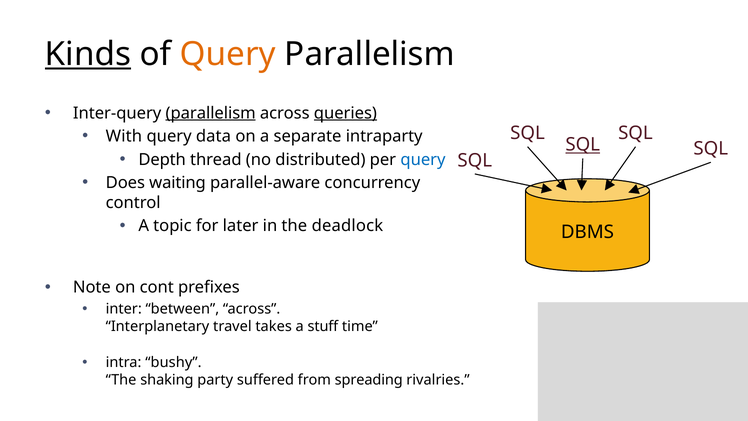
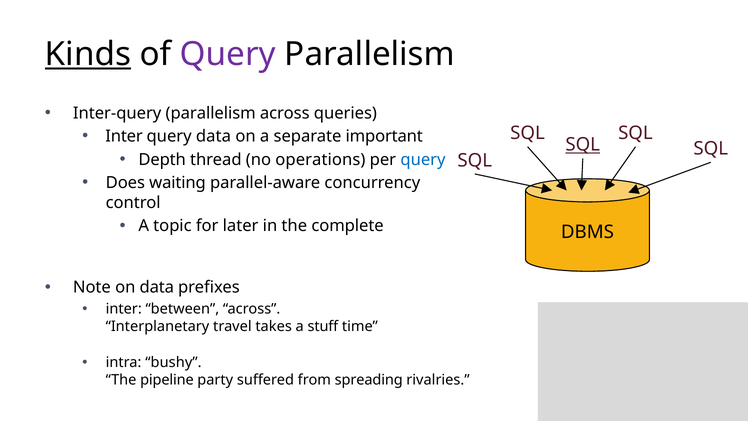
Query colour: orange -> purple (228, 54)
parallelism underline: present -> none (211, 113)
queries underline: present -> none (345, 113)
With: With -> Inter (124, 136)
intraparty: intraparty -> important (384, 136)
distributed: distributed -> operations (320, 159)
deadlock: deadlock -> complete (348, 226)
on cont: cont -> data (157, 287)
shaking: shaking -> pipeline (167, 380)
